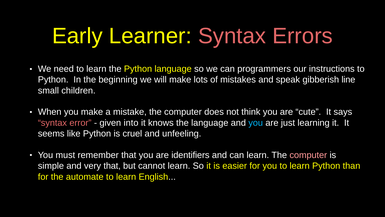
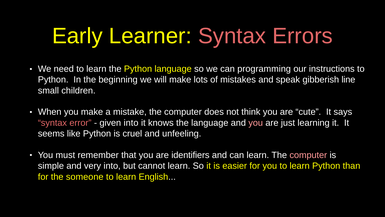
programmers: programmers -> programming (264, 69)
you colour: light blue -> pink (256, 123)
very that: that -> into (112, 166)
automate: automate -> someone (85, 176)
